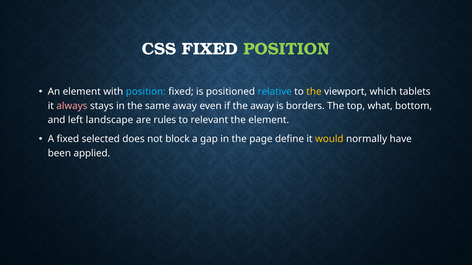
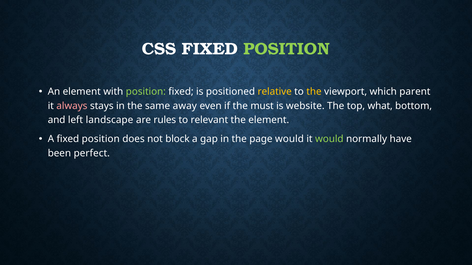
position colour: light blue -> light green (146, 92)
relative colour: light blue -> yellow (275, 92)
tablets: tablets -> parent (415, 92)
the away: away -> must (262, 106)
borders: borders -> website (305, 106)
A fixed selected: selected -> position (101, 139)
page define: define -> would (289, 139)
would colour: yellow -> light green (329, 139)
applied: applied -> perfect (92, 153)
